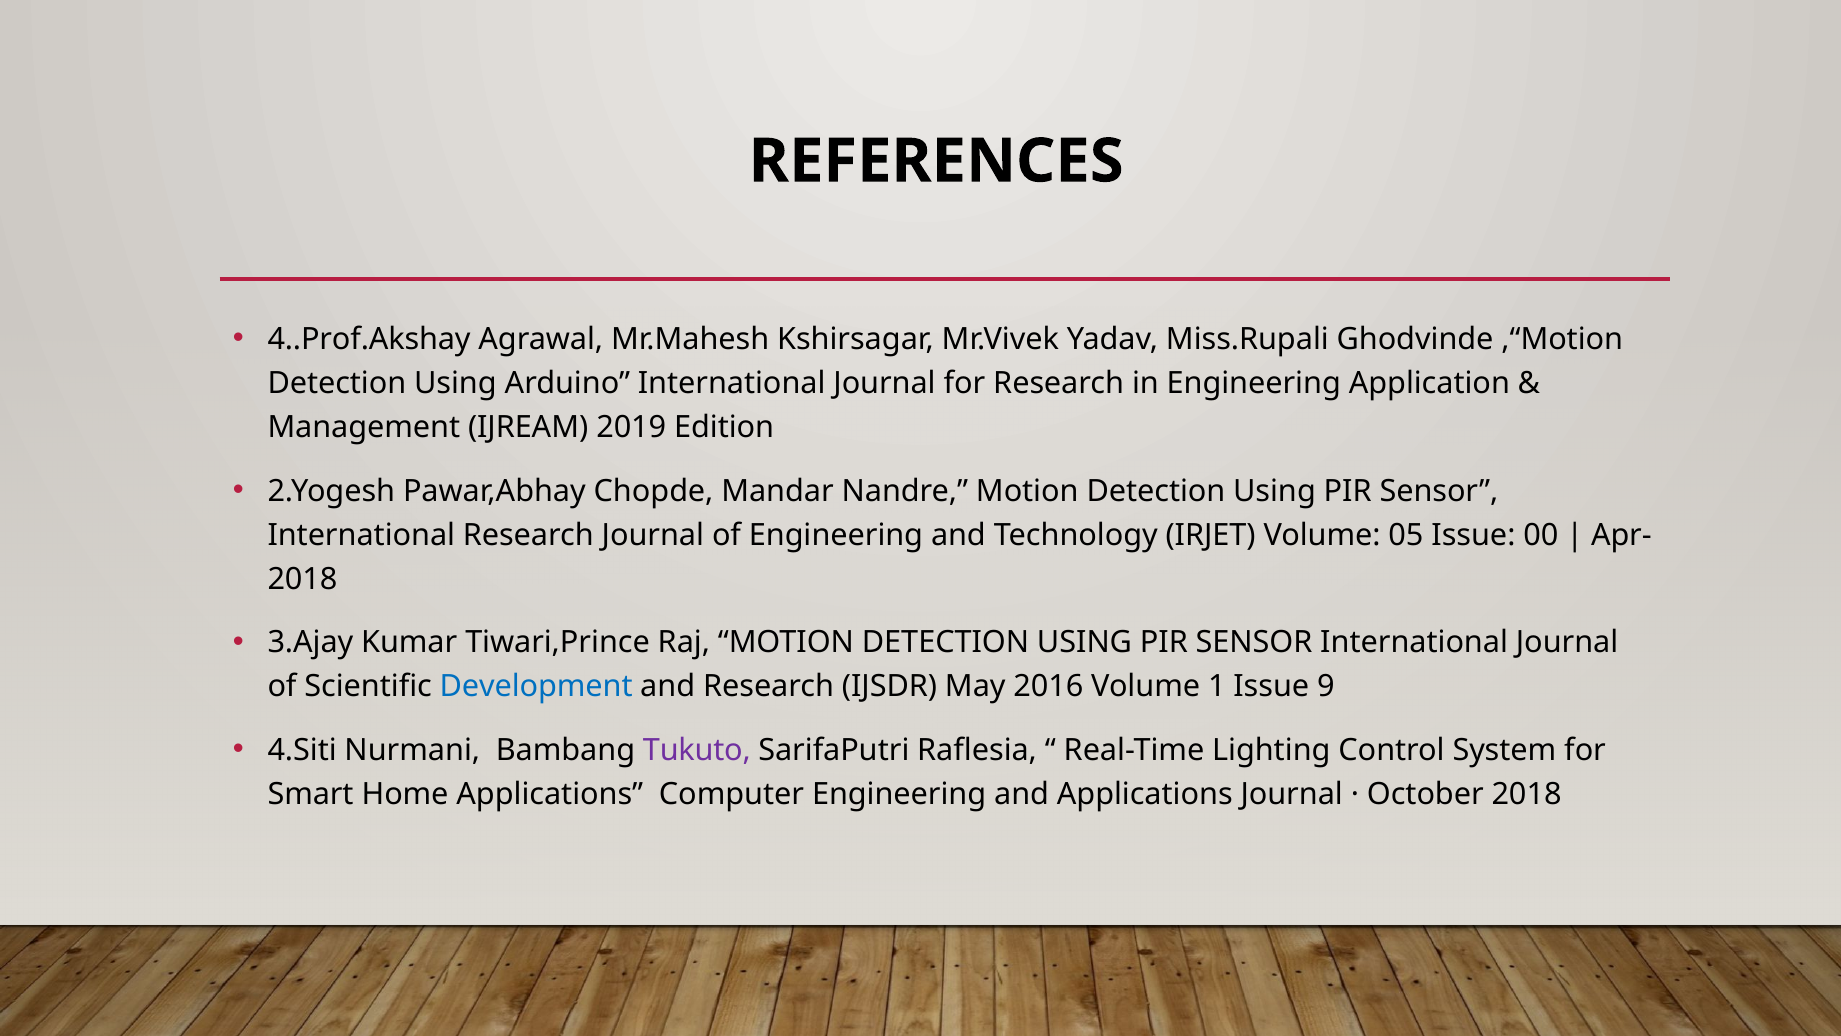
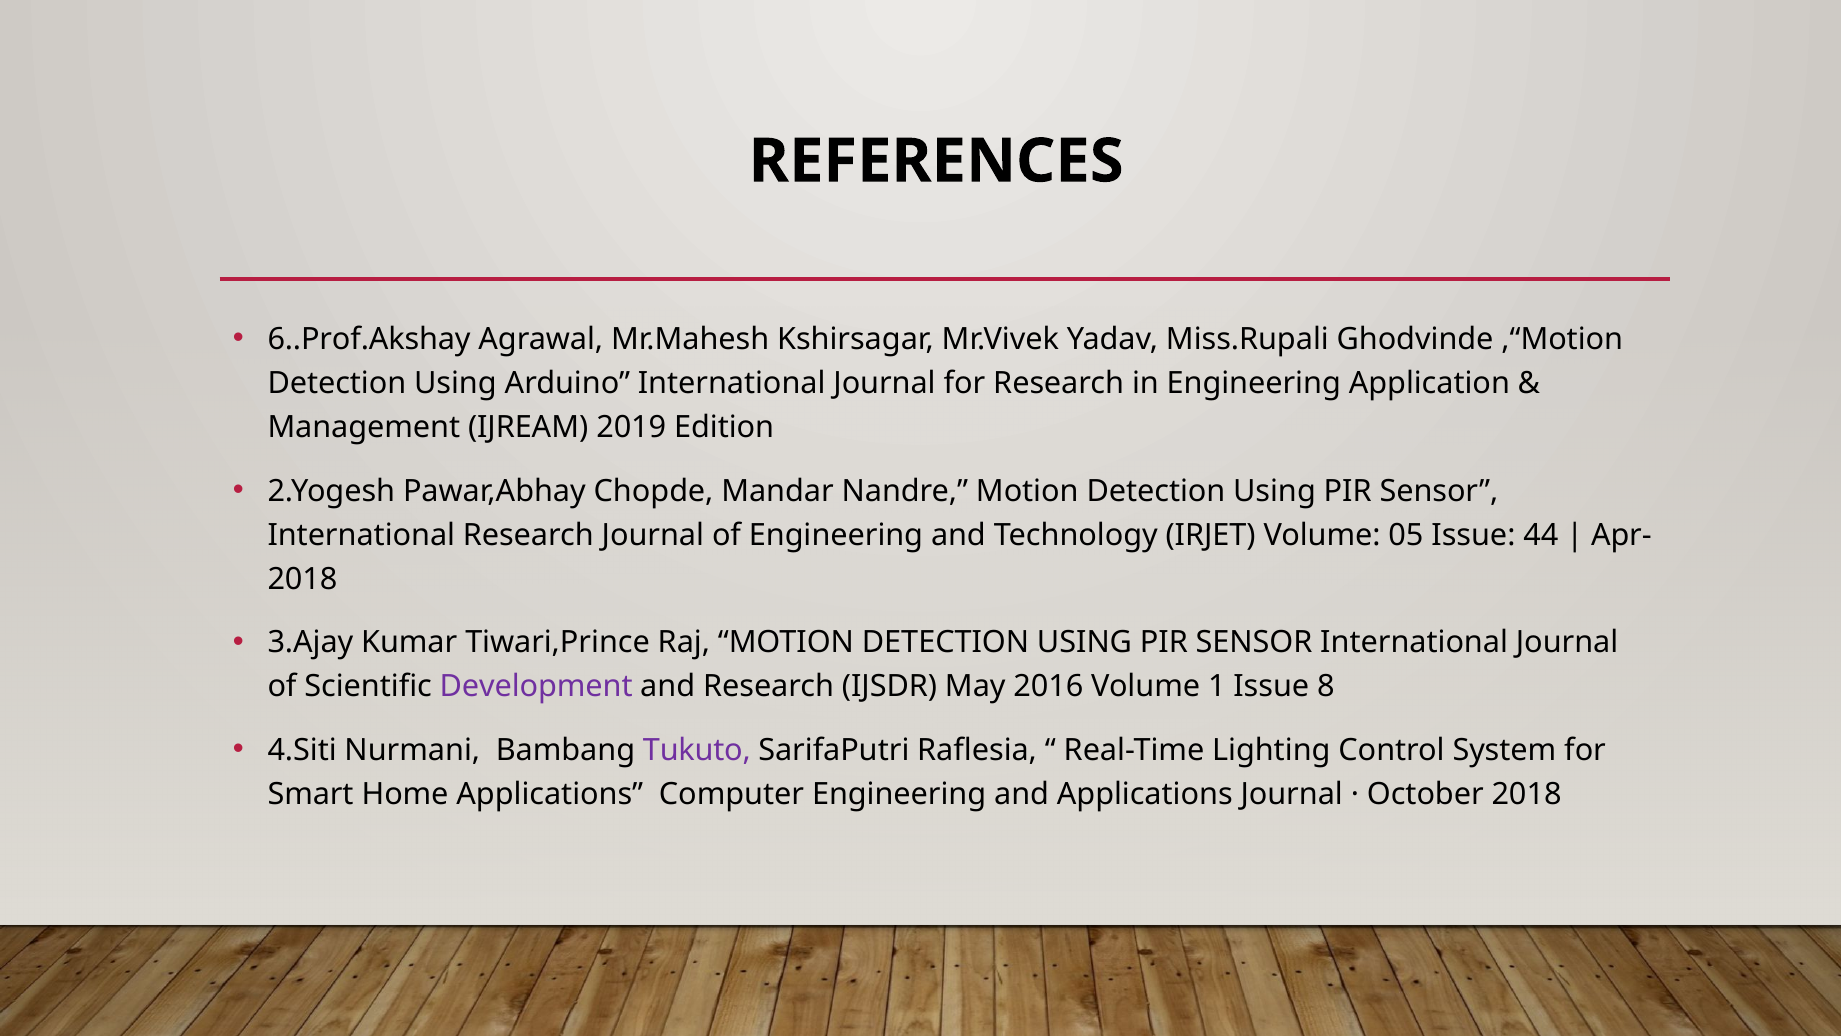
4..Prof.Akshay: 4..Prof.Akshay -> 6..Prof.Akshay (369, 339)
00: 00 -> 44 (1541, 535)
Development colour: blue -> purple (536, 687)
9: 9 -> 8 (1326, 687)
